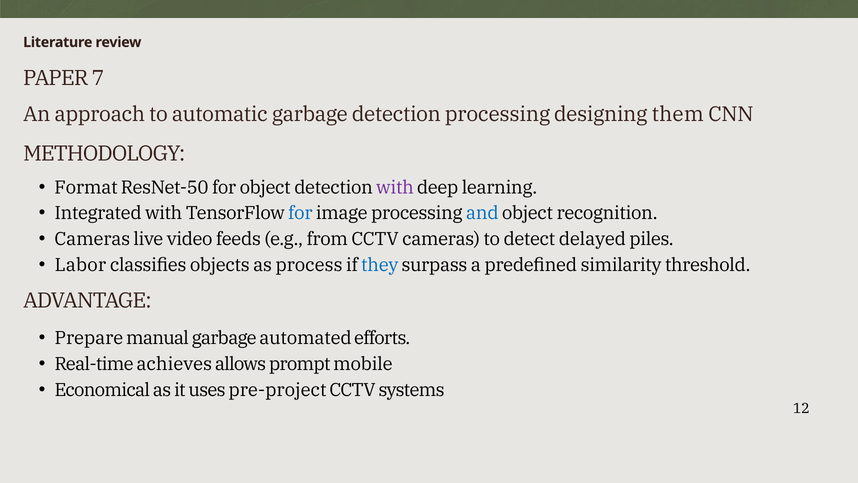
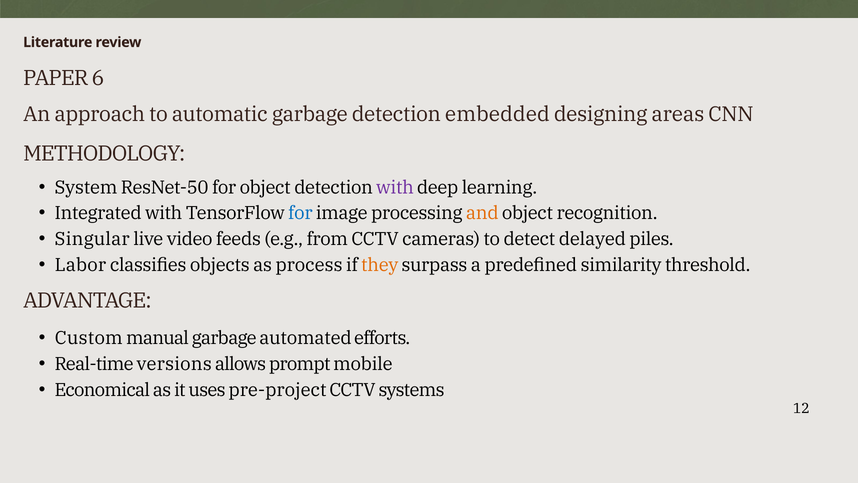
7: 7 -> 6 (98, 78)
detection processing: processing -> embedded (497, 114)
them: them -> areas (678, 114)
Format: Format -> System (86, 187)
and colour: blue -> orange (482, 213)
Cameras: Cameras -> Singular (92, 239)
they colour: blue -> orange (380, 265)
Prepare: Prepare -> Custom (89, 338)
achieves: achieves -> versions (174, 364)
